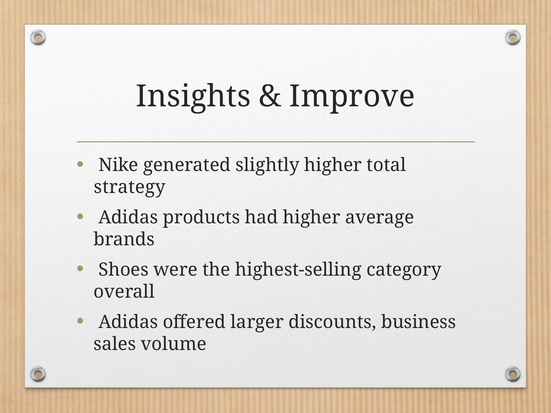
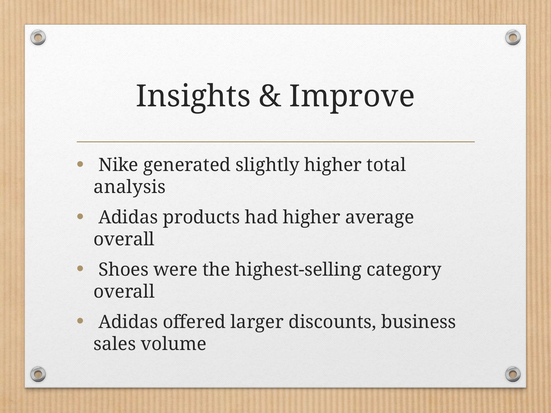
strategy: strategy -> analysis (130, 187)
brands: brands -> overall (124, 240)
